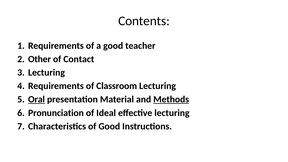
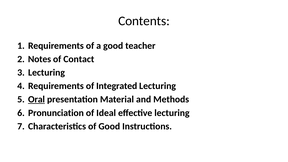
Other: Other -> Notes (40, 59)
Classroom: Classroom -> Integrated (117, 86)
Methods underline: present -> none (171, 99)
